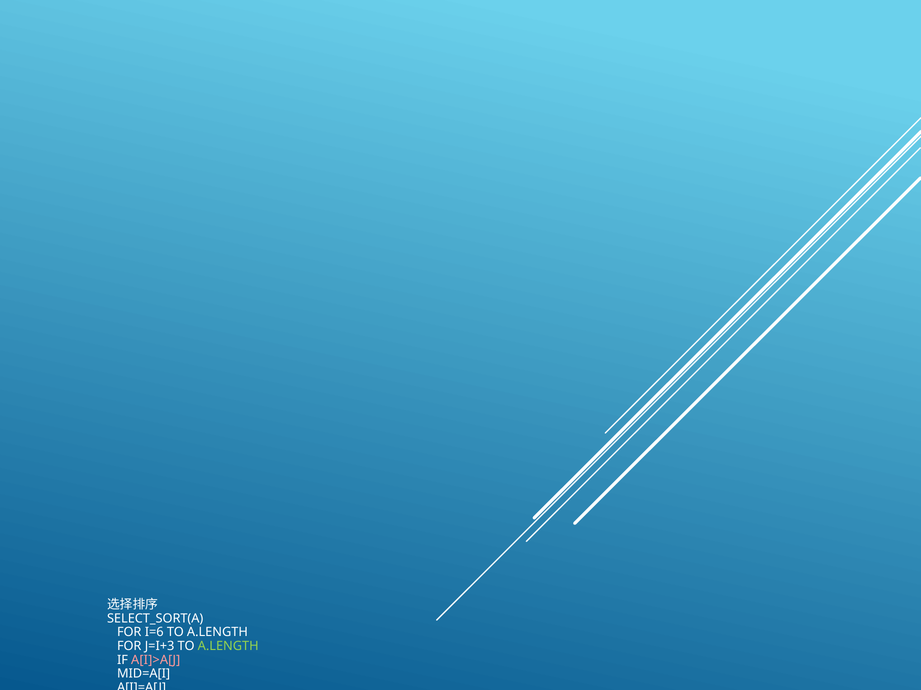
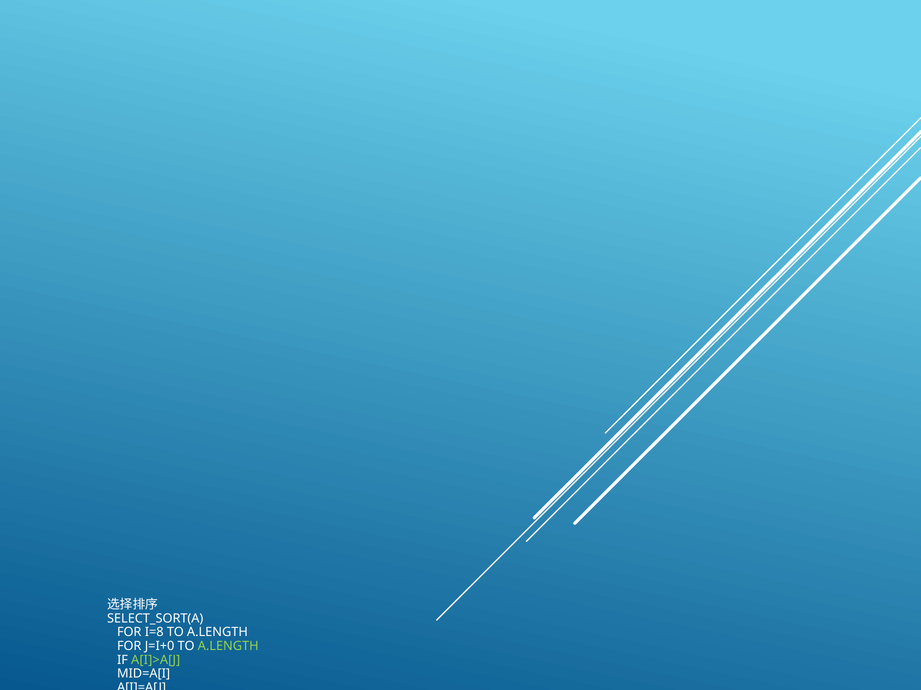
I=6: I=6 -> I=8 (154, 633)
J=I+3: J=I+3 -> J=I+0 (160, 647)
A[I]>A[J colour: pink -> light green (156, 661)
